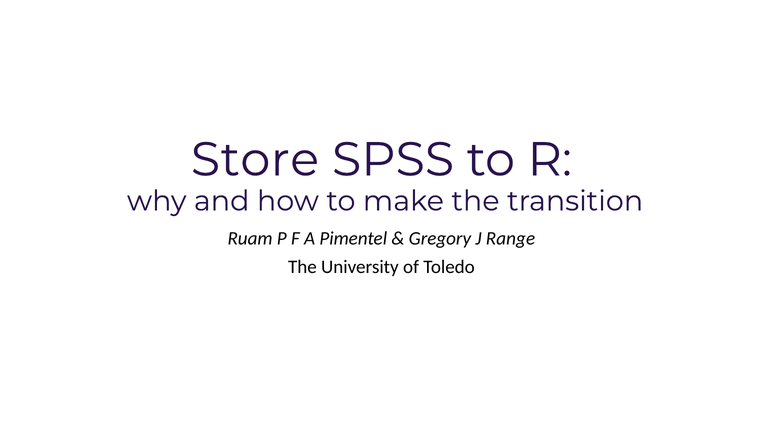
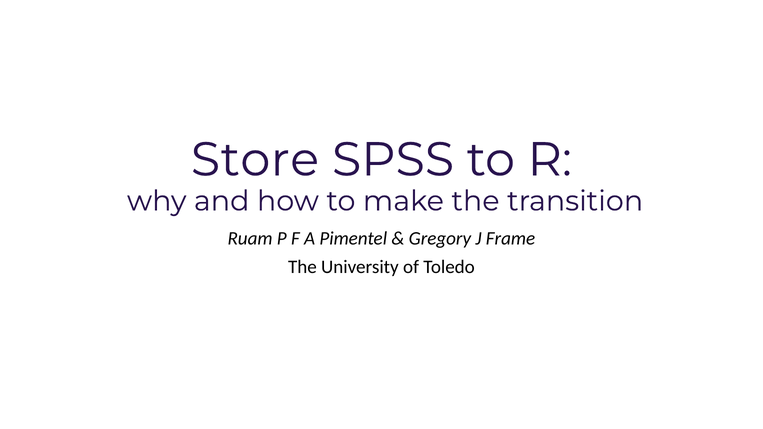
Range: Range -> Frame (511, 238)
